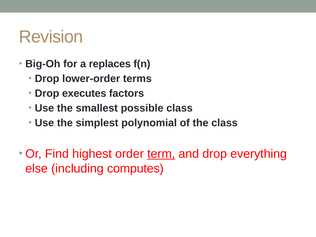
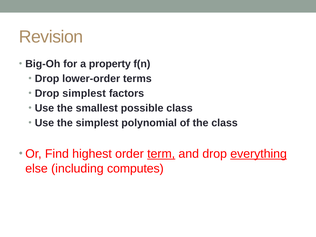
replaces: replaces -> property (110, 64)
Drop executes: executes -> simplest (84, 93)
everything underline: none -> present (259, 154)
